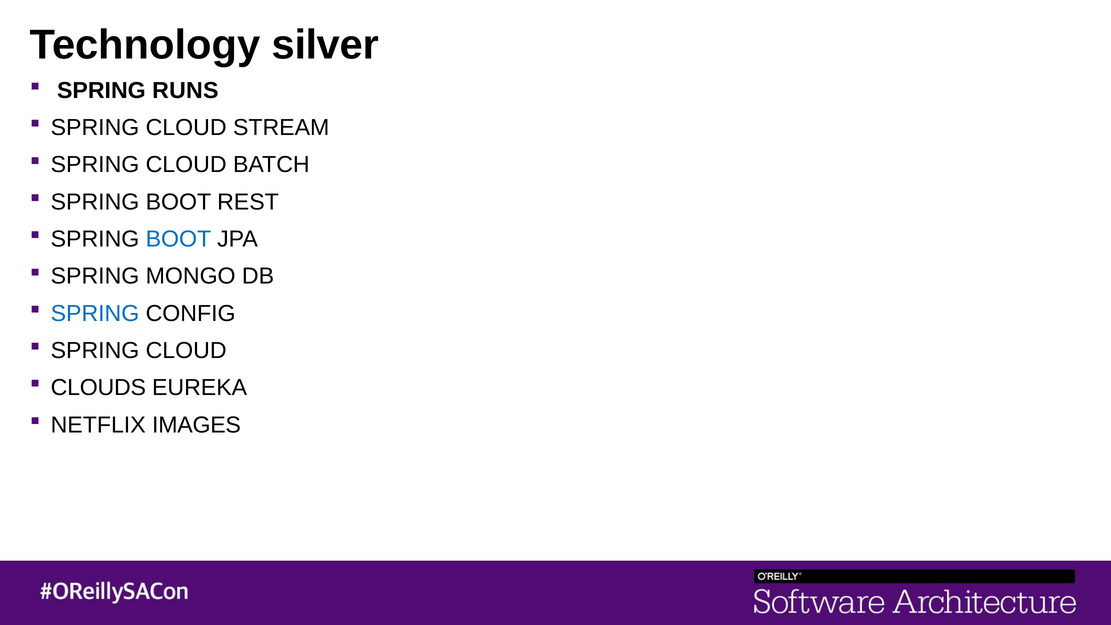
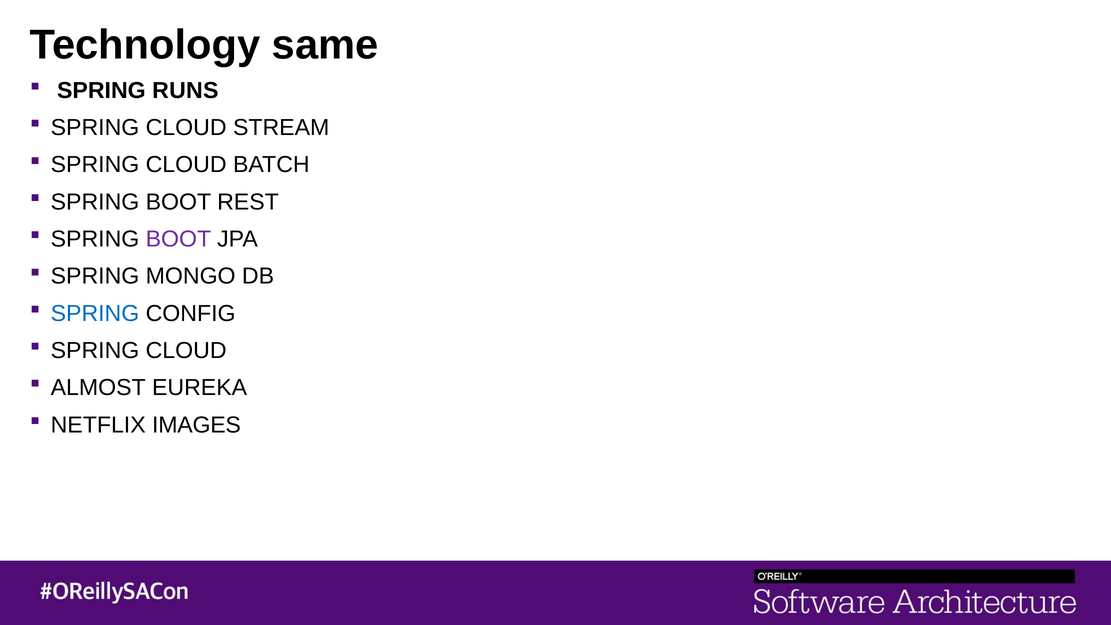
silver: silver -> same (325, 45)
BOOT colour: blue -> purple (178, 239)
CLOUDS: CLOUDS -> ALMOST (98, 388)
